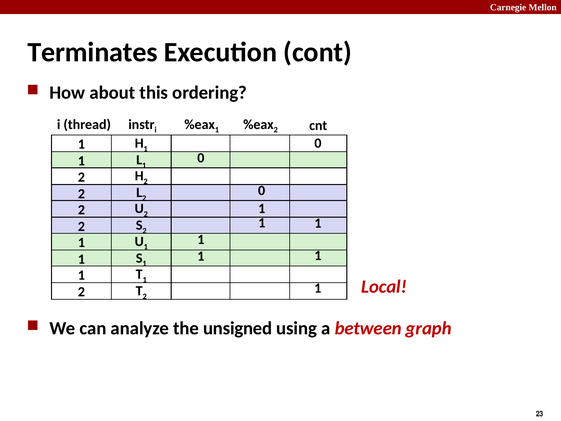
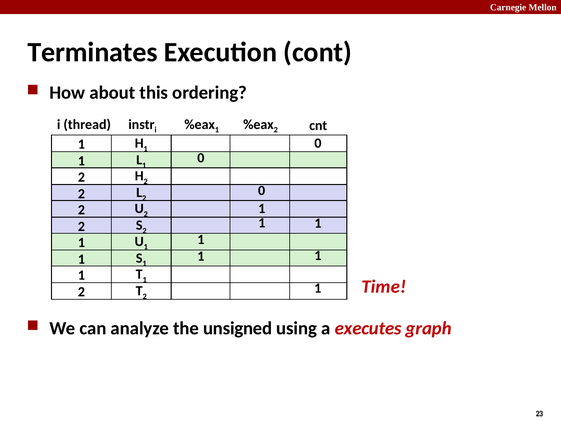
Local: Local -> Time (384, 287)
between: between -> executes (368, 328)
